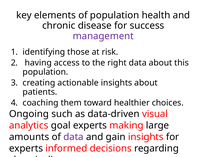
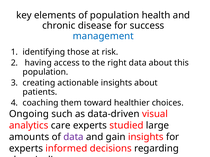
management colour: purple -> blue (103, 36)
goal: goal -> care (61, 126)
making: making -> studied (126, 126)
